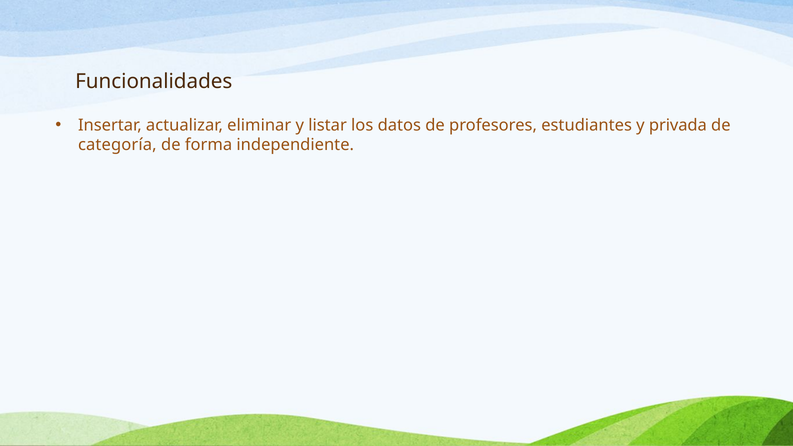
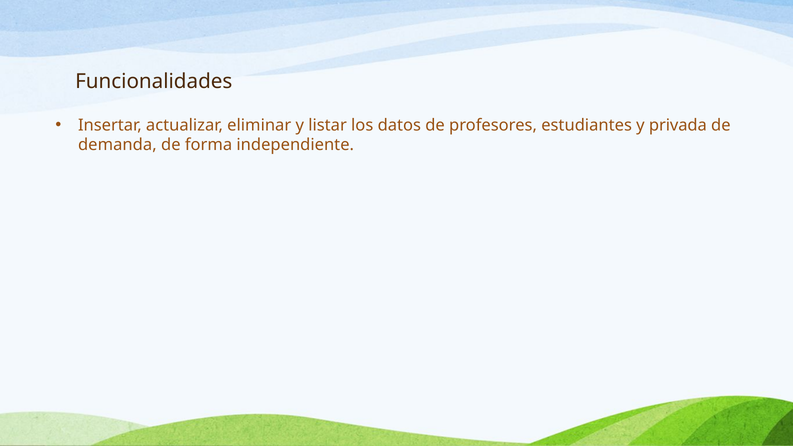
categoría: categoría -> demanda (117, 145)
